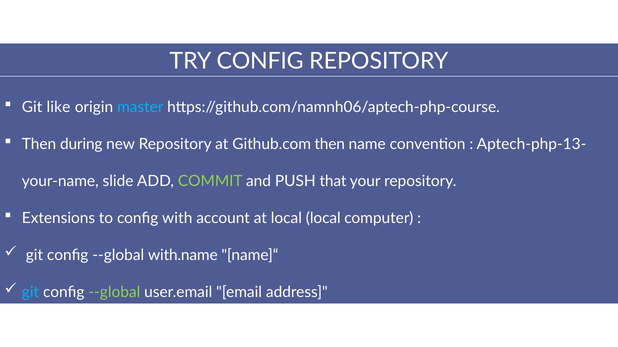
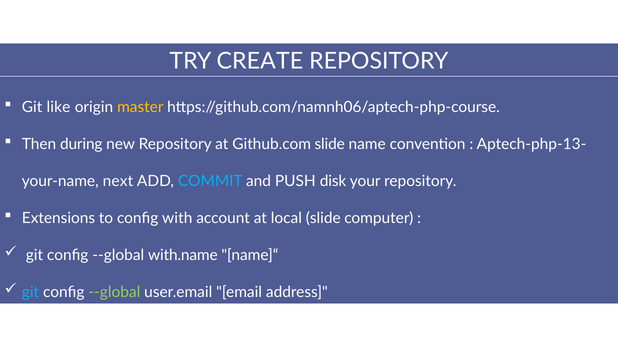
TRY CONFIG: CONFIG -> CREATE (260, 61)
master colour: light blue -> yellow (140, 107)
Github.com then: then -> slide (330, 145)
slide: slide -> next (118, 182)
COMMIT colour: light green -> light blue (210, 182)
that: that -> disk (333, 182)
local local: local -> slide (323, 219)
